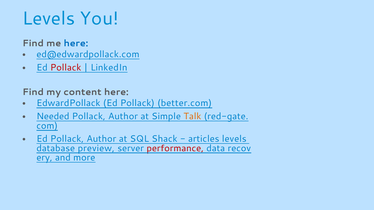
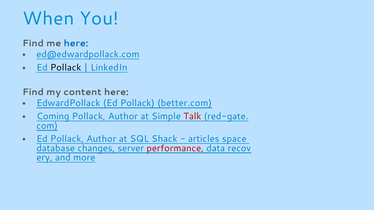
Levels: Levels -> When (48, 19)
Pollack colour: red -> black (66, 68)
Needed: Needed -> Coming (53, 117)
Talk colour: orange -> red (192, 117)
articles levels: levels -> space (234, 139)
preview: preview -> changes (96, 148)
